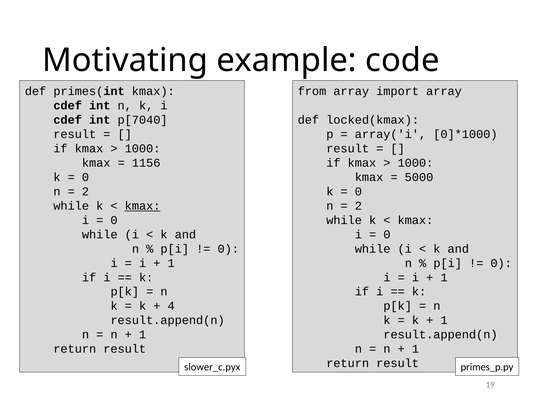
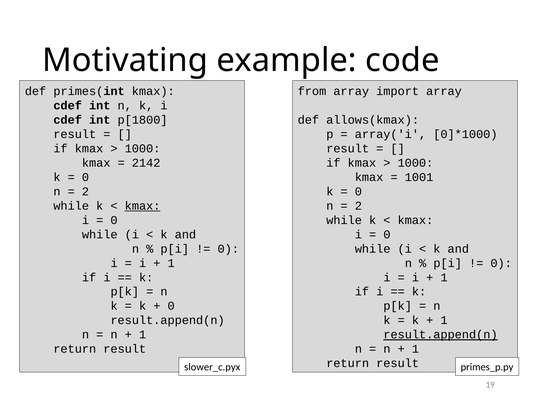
p[7040: p[7040 -> p[1800 (143, 120)
locked(kmax: locked(kmax -> allows(kmax (373, 120)
1156: 1156 -> 2142 (146, 163)
5000: 5000 -> 1001 (419, 177)
4: 4 -> 0 (171, 306)
result.append(n underline: none -> present (440, 334)
